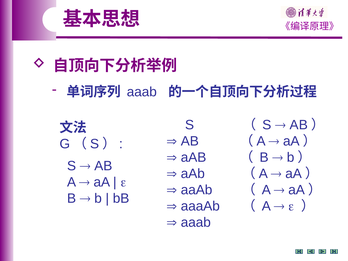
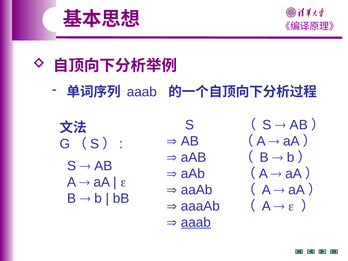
aaab underline: none -> present (196, 222)
